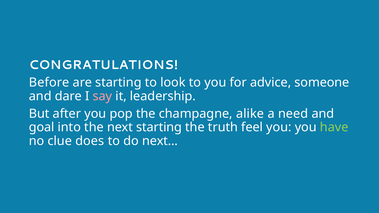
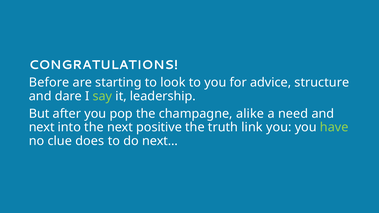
someone: someone -> structure (322, 83)
say colour: pink -> light green (102, 96)
goal: goal -> next (42, 127)
next starting: starting -> positive (159, 127)
feel: feel -> link (252, 127)
